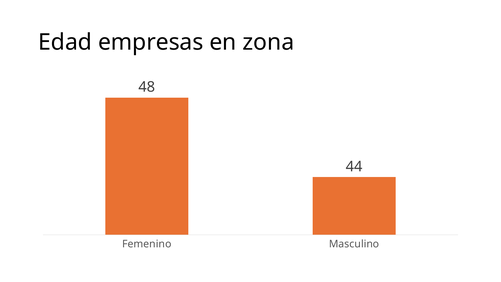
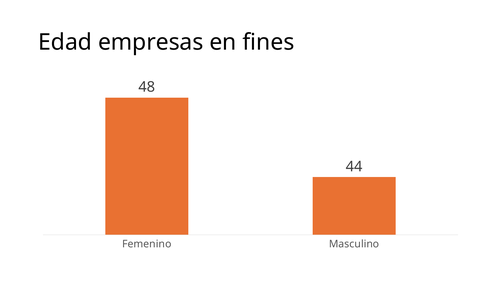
zona: zona -> fines (268, 42)
